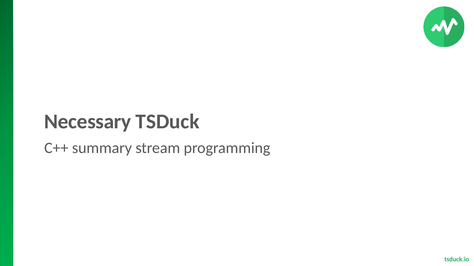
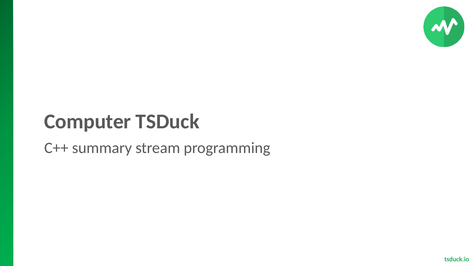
Necessary: Necessary -> Computer (88, 122)
